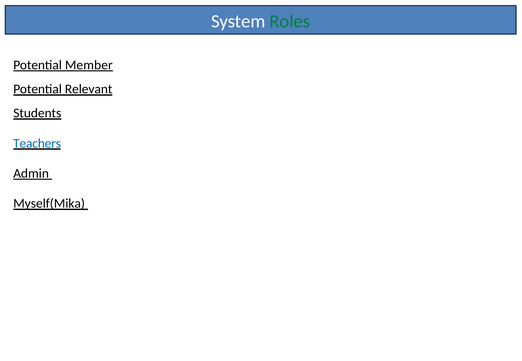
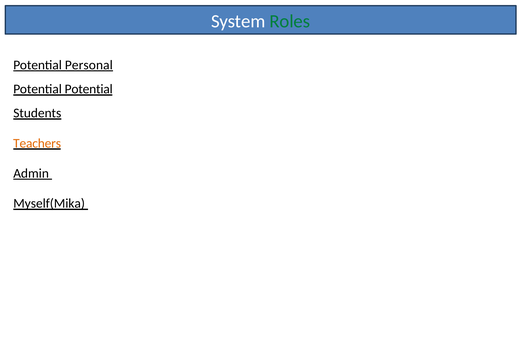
Member: Member -> Personal (89, 65)
Potential Relevant: Relevant -> Potential (89, 89)
Teachers colour: blue -> orange (37, 143)
